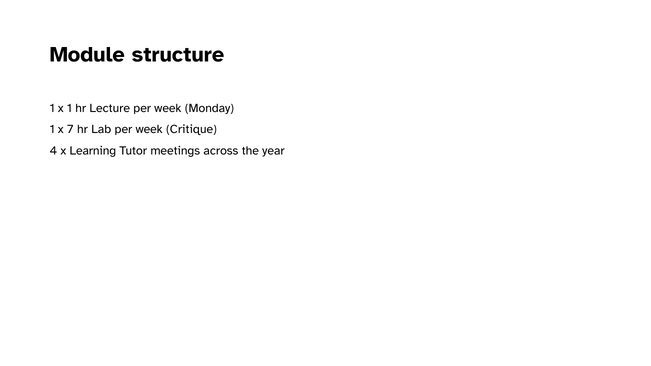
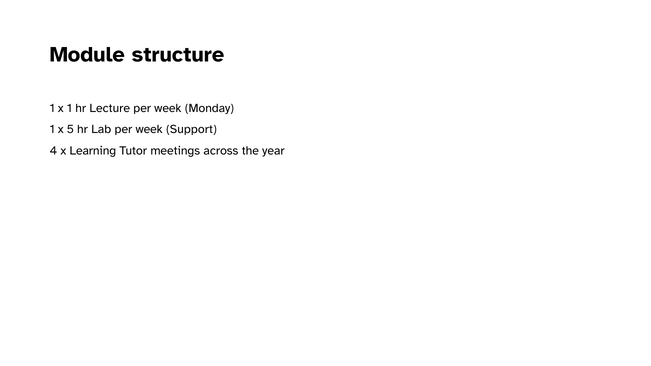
7: 7 -> 5 (70, 130)
Critique: Critique -> Support (191, 130)
